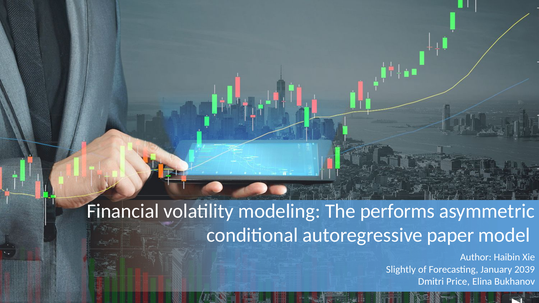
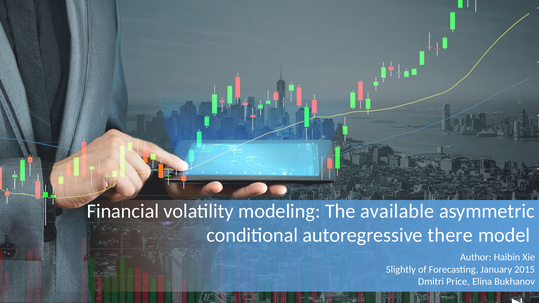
performs: performs -> available (397, 211)
paper: paper -> there (450, 235)
2039: 2039 -> 2015 (525, 270)
